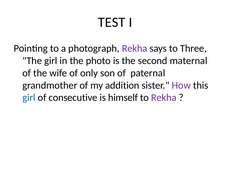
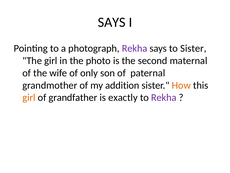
TEST: TEST -> SAYS (112, 22)
to Three: Three -> Sister (193, 48)
How colour: purple -> orange (181, 85)
girl colour: blue -> orange (29, 97)
consecutive: consecutive -> grandfather (73, 97)
himself: himself -> exactly (123, 97)
